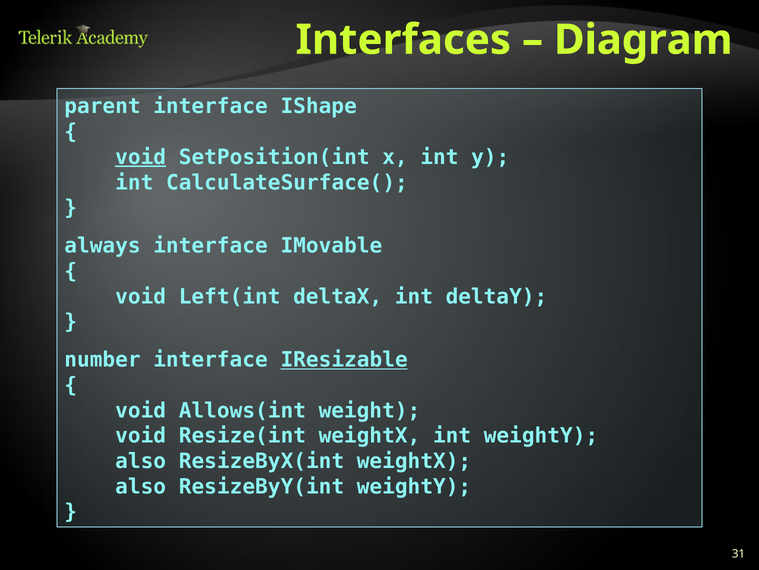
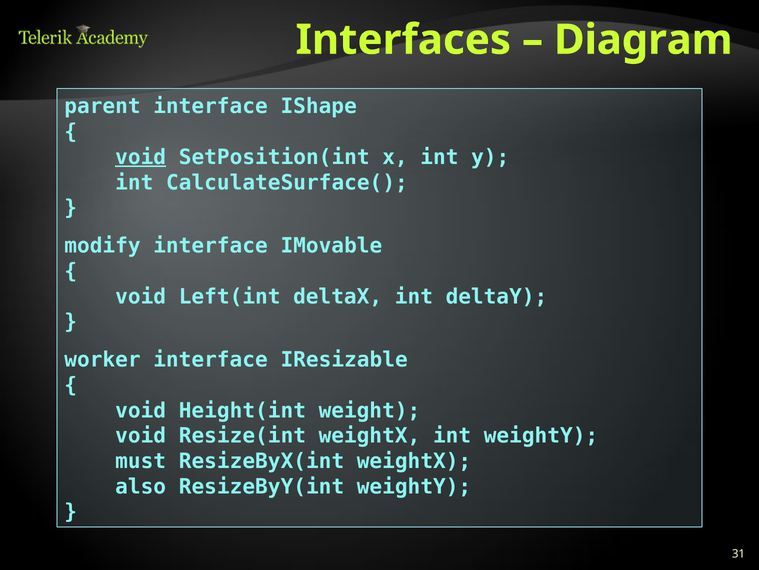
always: always -> modify (102, 246)
number: number -> worker (102, 359)
IResizable underline: present -> none (344, 359)
Allows(int: Allows(int -> Height(int (242, 410)
also: also -> must (141, 461)
